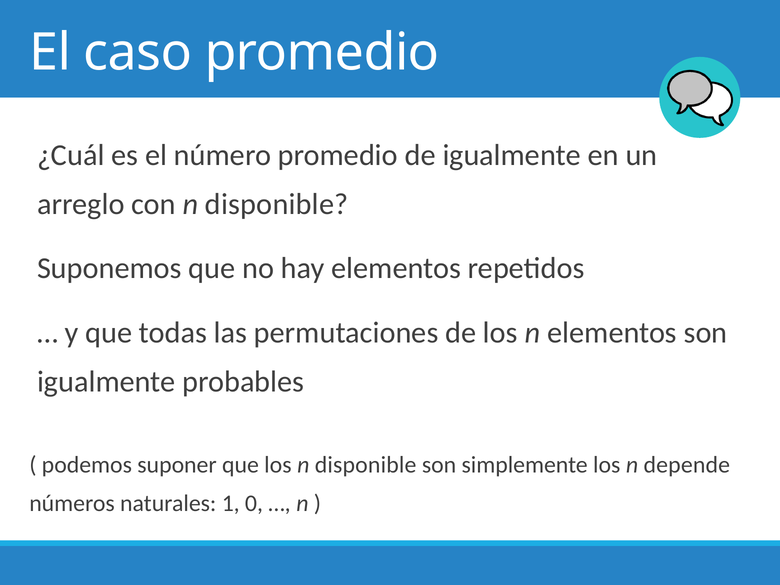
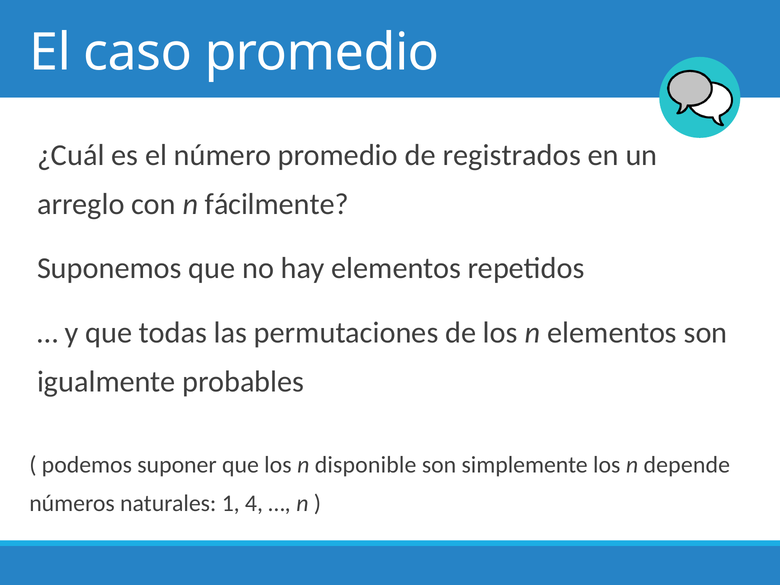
de igualmente: igualmente -> registrados (512, 155)
con n disponible: disponible -> fácilmente (277, 204)
0: 0 -> 4 (254, 503)
